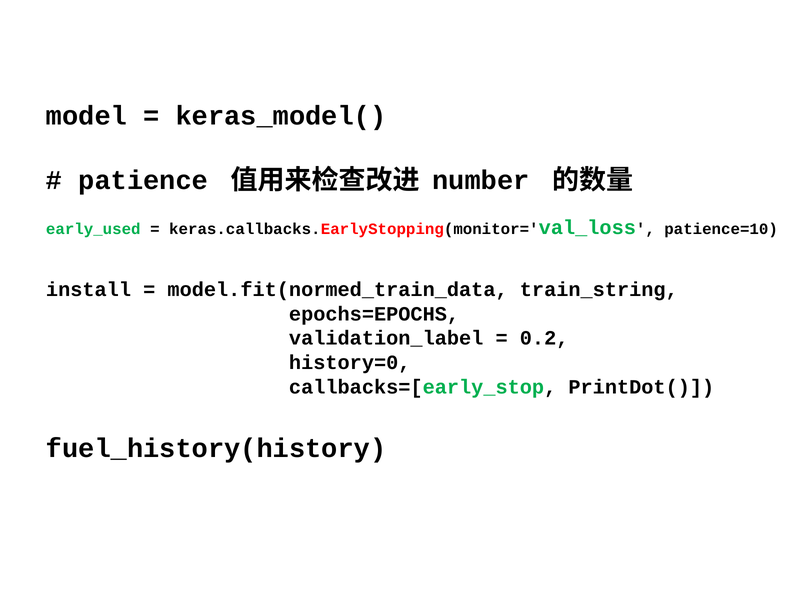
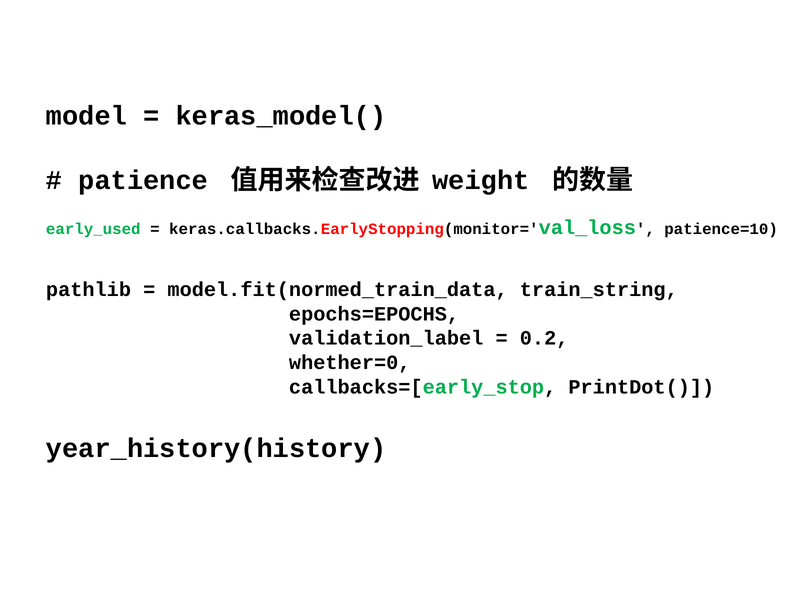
number: number -> weight (481, 180)
install: install -> pathlib (89, 289)
history=0: history=0 -> whether=0 (350, 362)
fuel_history(history: fuel_history(history -> year_history(history (216, 448)
